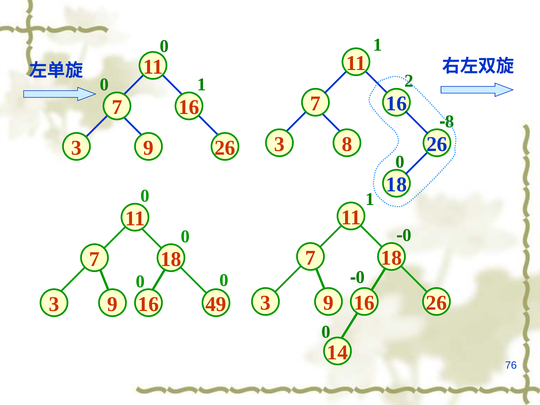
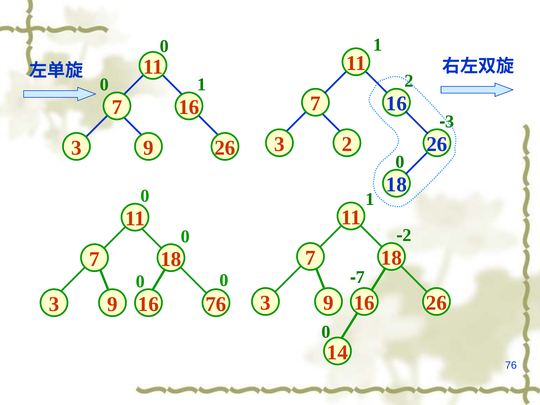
8: 8 -> 3 (450, 121)
3 8: 8 -> 2 (347, 144)
0: 0 -> 2 (407, 235)
0: 0 -> 7 (360, 277)
3 49: 49 -> 76 (216, 304)
